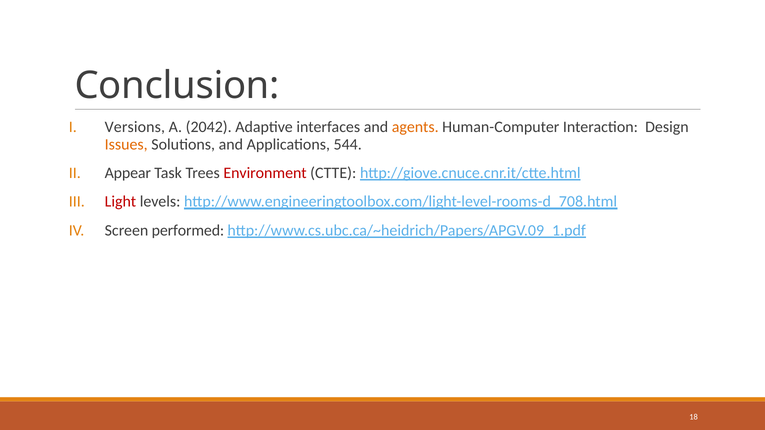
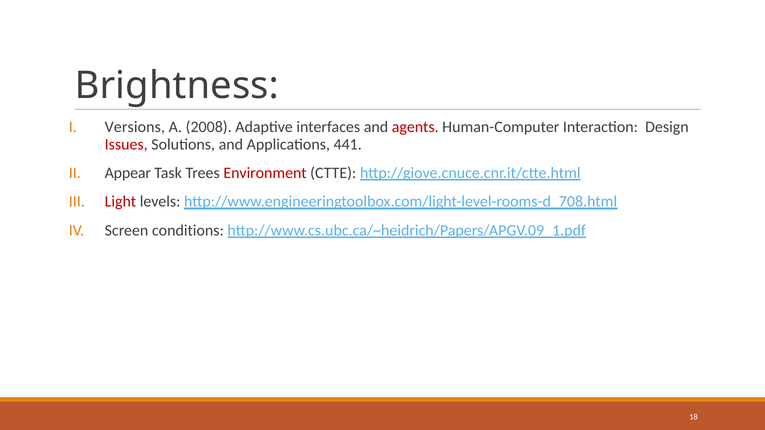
Conclusion: Conclusion -> Brightness (177, 86)
2042: 2042 -> 2008 (209, 127)
agents colour: orange -> red (415, 127)
Issues colour: orange -> red (126, 144)
544: 544 -> 441 (348, 144)
performed: performed -> conditions (188, 231)
